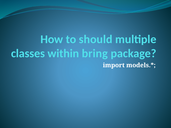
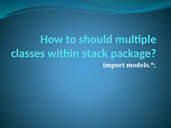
bring: bring -> stack (95, 54)
